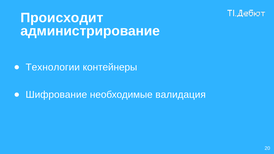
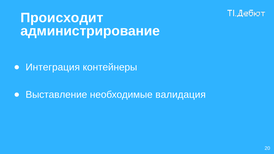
Технологии: Технологии -> Интеграция (53, 67)
Шифрование: Шифрование -> Выставление (56, 95)
